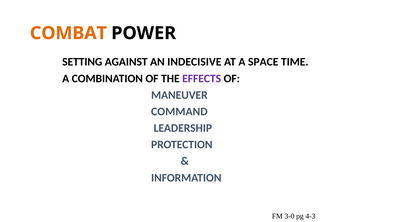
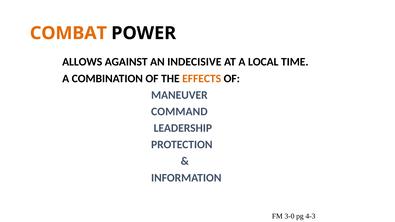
SETTING: SETTING -> ALLOWS (82, 62)
SPACE: SPACE -> LOCAL (263, 62)
EFFECTS colour: purple -> orange (202, 79)
